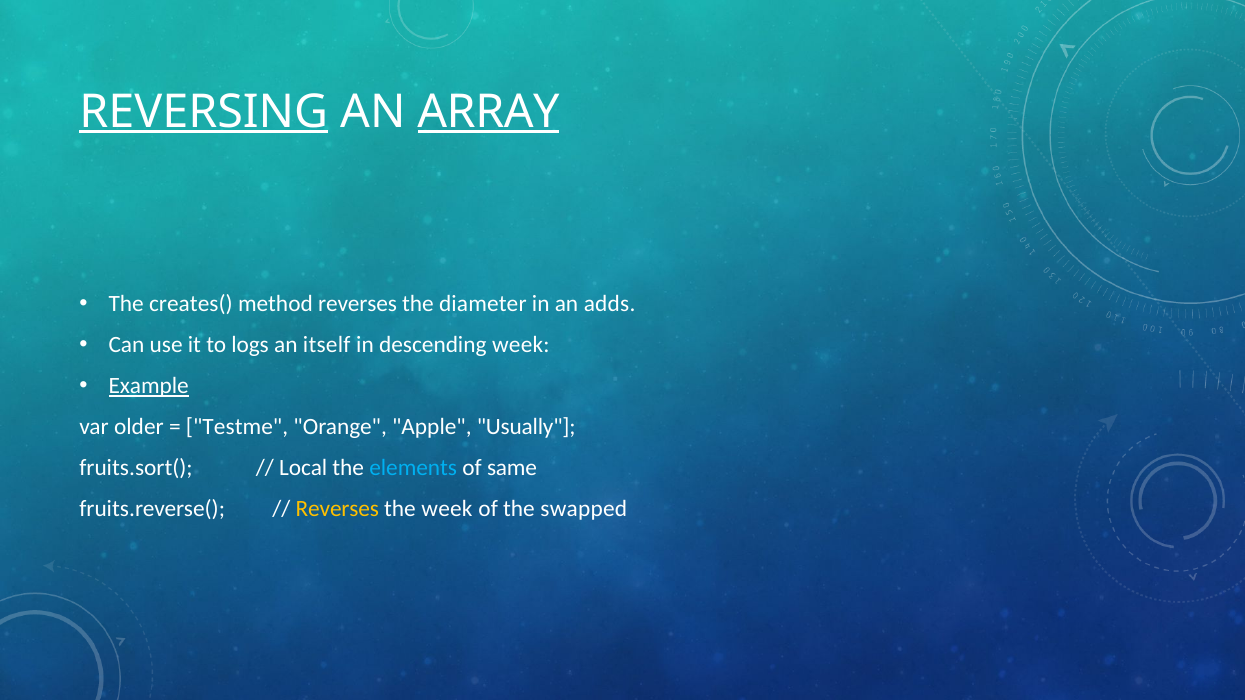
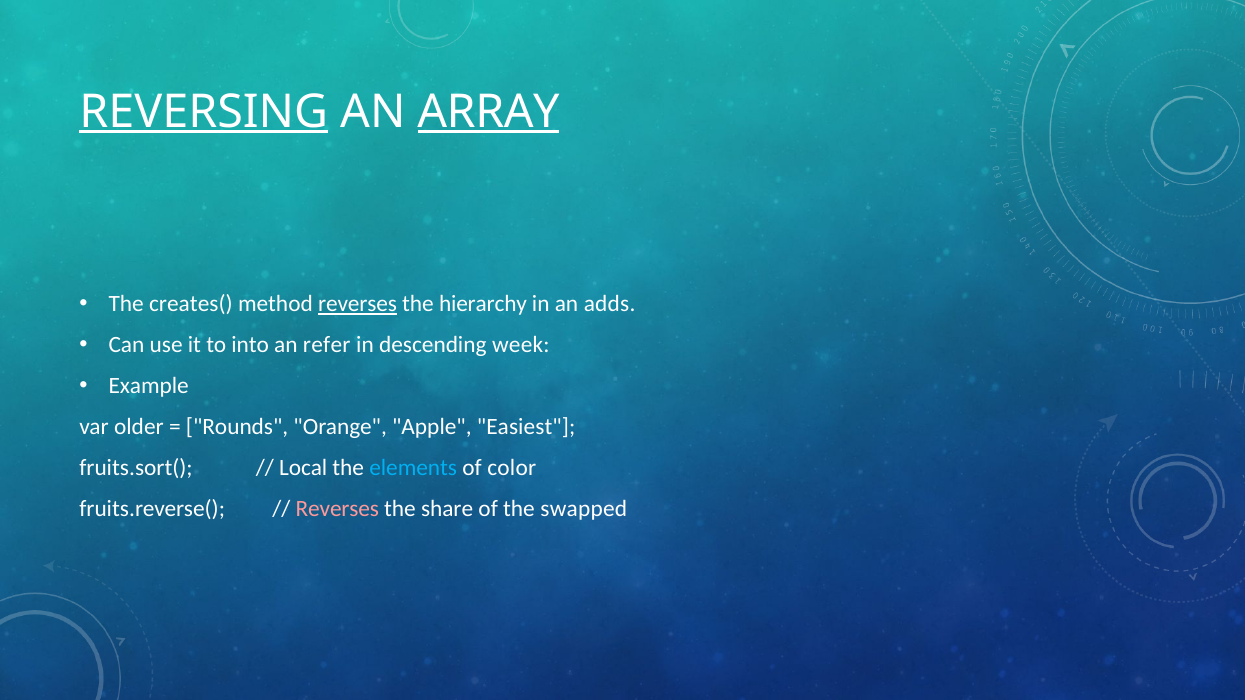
reverses underline: none -> present (358, 304)
diameter: diameter -> hierarchy (483, 304)
logs: logs -> into (250, 345)
itself: itself -> refer (327, 345)
Example underline: present -> none (149, 386)
Testme: Testme -> Rounds (237, 427)
Usually: Usually -> Easiest (526, 427)
same: same -> color (512, 468)
Reverses colour: yellow -> pink (337, 509)
the week: week -> share (447, 509)
